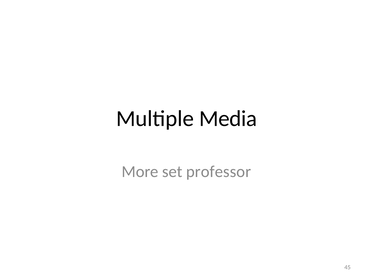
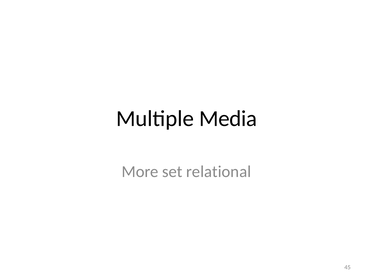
professor: professor -> relational (219, 171)
